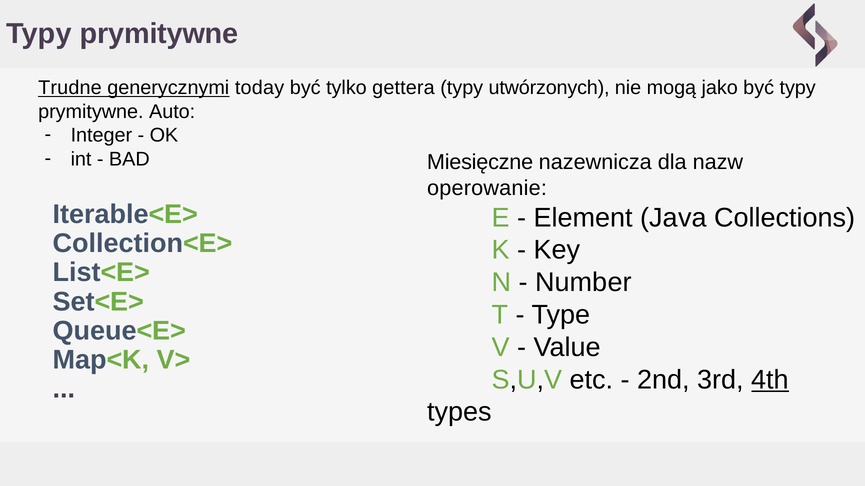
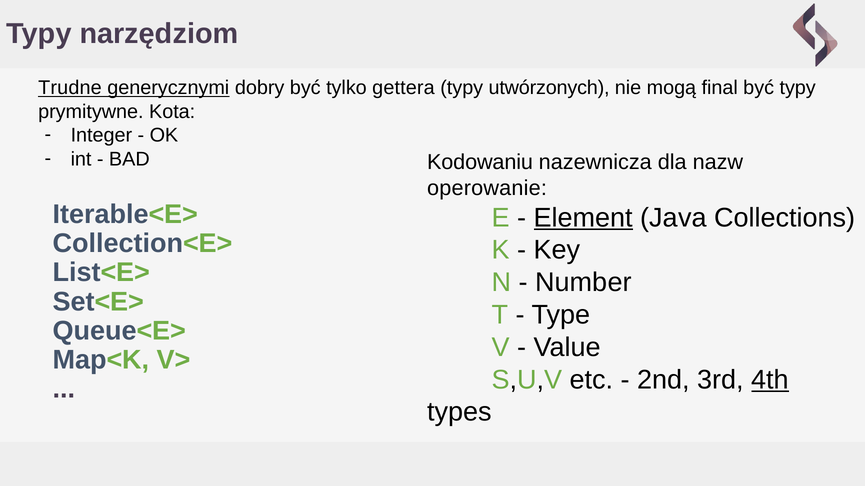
prymitywne: prymitywne -> narzędziom (159, 34)
today: today -> dobry (260, 88)
jako: jako -> final (720, 88)
Auto: Auto -> Kota (172, 112)
Miesięczne: Miesięczne -> Kodowaniu (480, 162)
Element underline: none -> present (583, 218)
